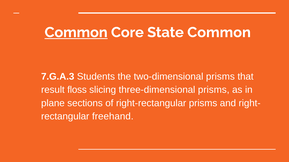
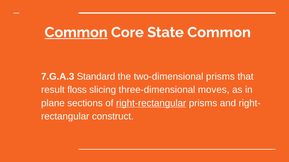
Students: Students -> Standard (96, 77)
three-dimensional prisms: prisms -> moves (214, 90)
right-rectangular underline: none -> present (151, 103)
freehand: freehand -> construct (113, 117)
